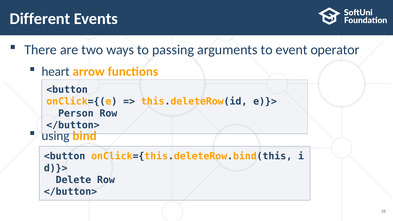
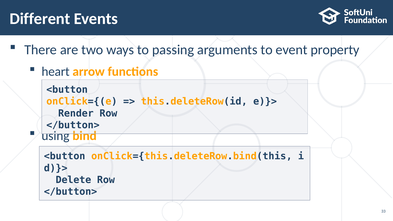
operator: operator -> property (335, 50)
Person: Person -> Render (76, 113)
